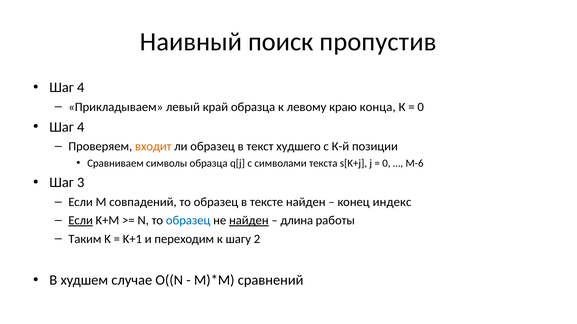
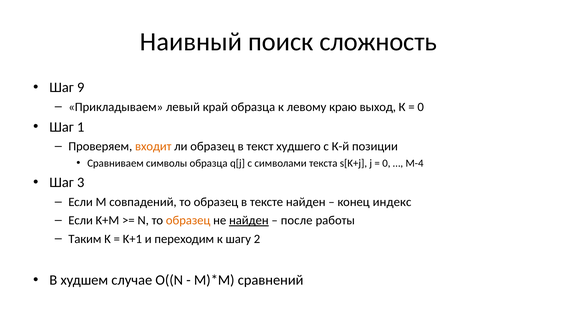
пропустив: пропустив -> сложность (378, 42)
4: 4 -> 9 (81, 88)
конца: конца -> выход (378, 107)
4: 4 -> 1 (81, 127)
M-6: M-6 -> M-4 (415, 164)
Если underline: present -> none (81, 221)
образец colour: blue -> orange (188, 221)
длина: длина -> после (297, 221)
